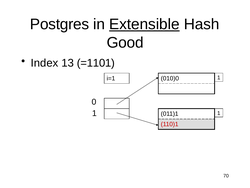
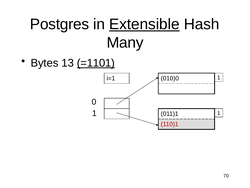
Good: Good -> Many (125, 43)
Index: Index -> Bytes (45, 63)
=1101 underline: none -> present (96, 63)
